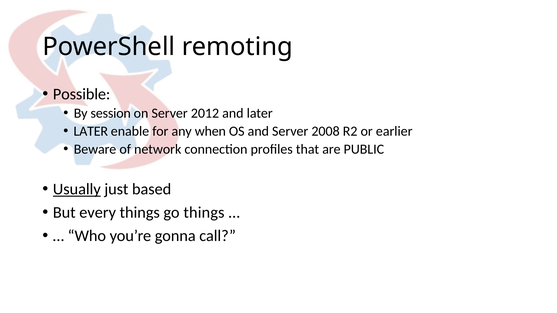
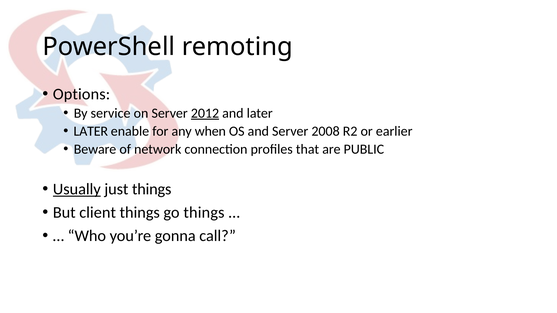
Possible: Possible -> Options (82, 94)
session: session -> service (111, 113)
2012 underline: none -> present (205, 113)
just based: based -> things (152, 189)
every: every -> client (98, 213)
